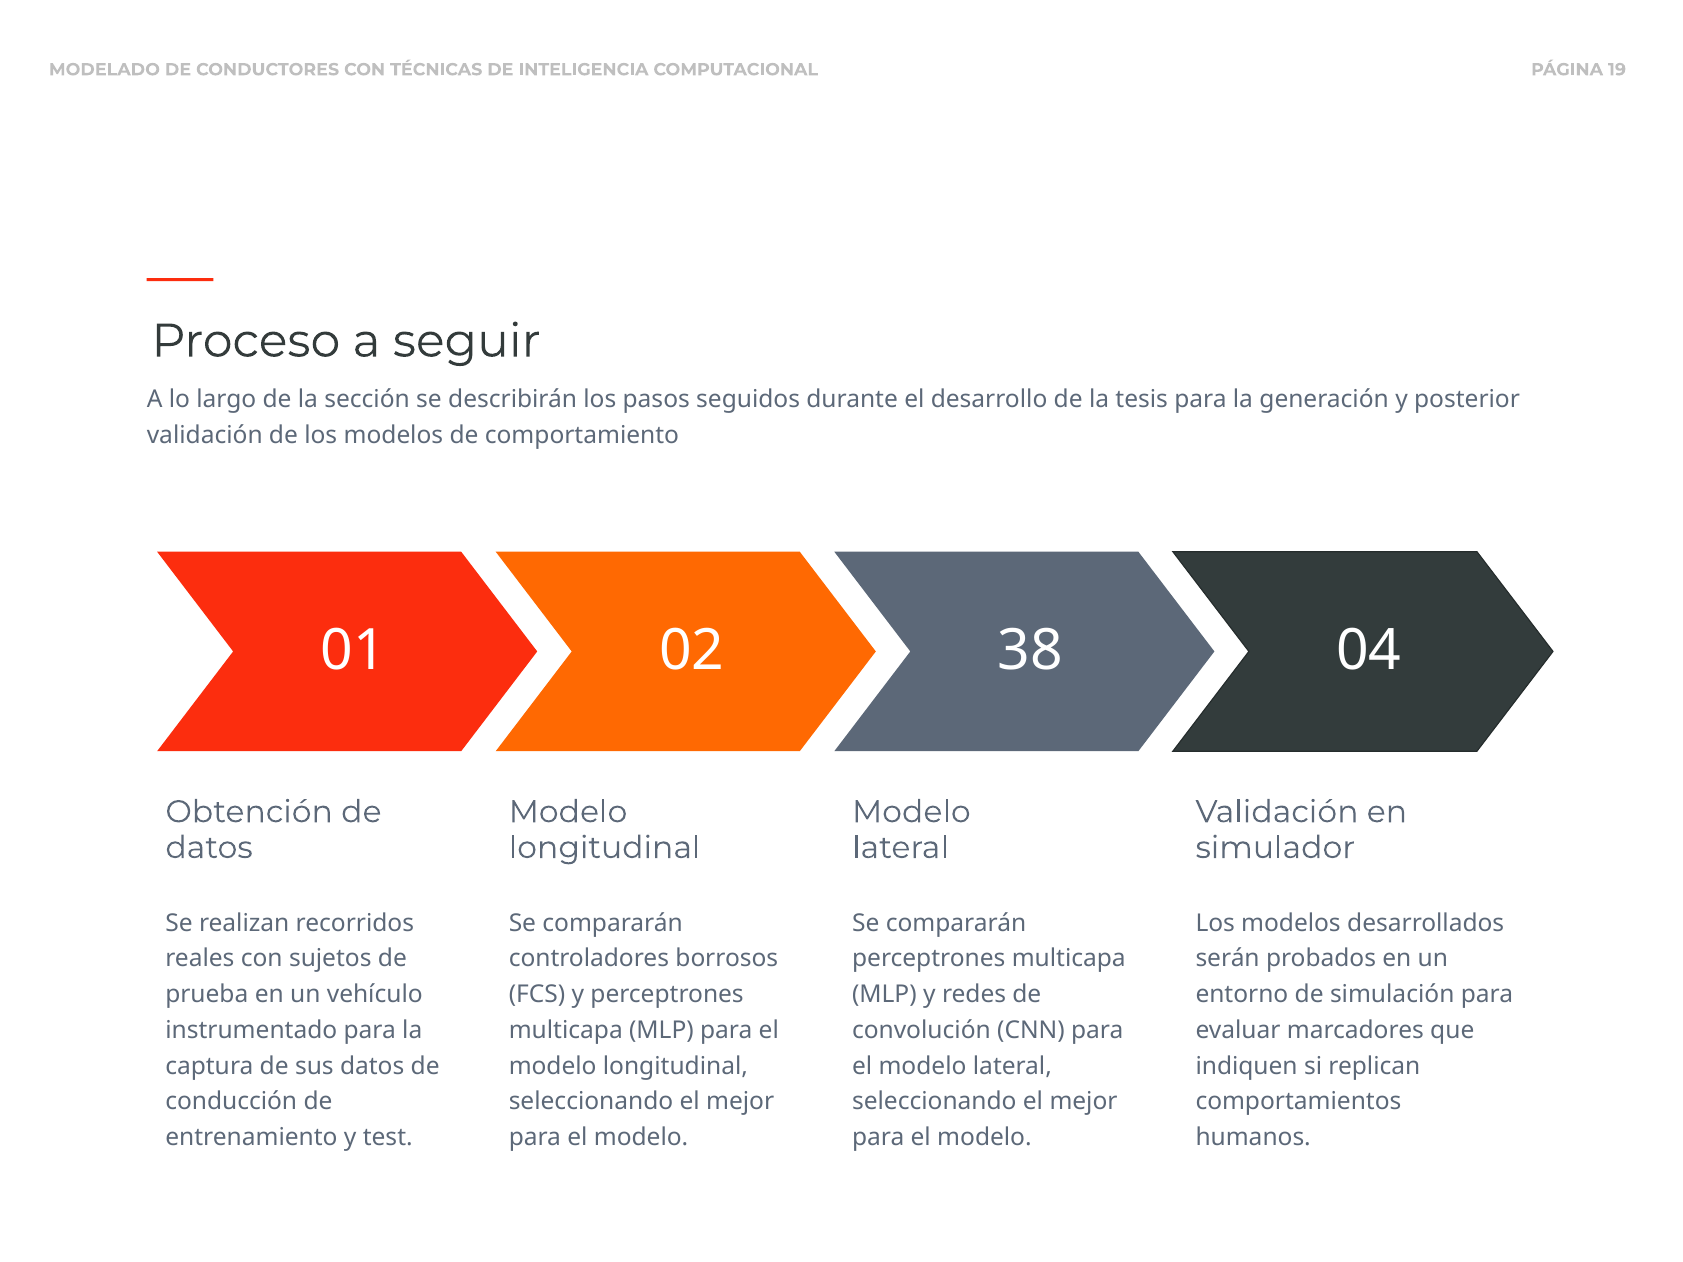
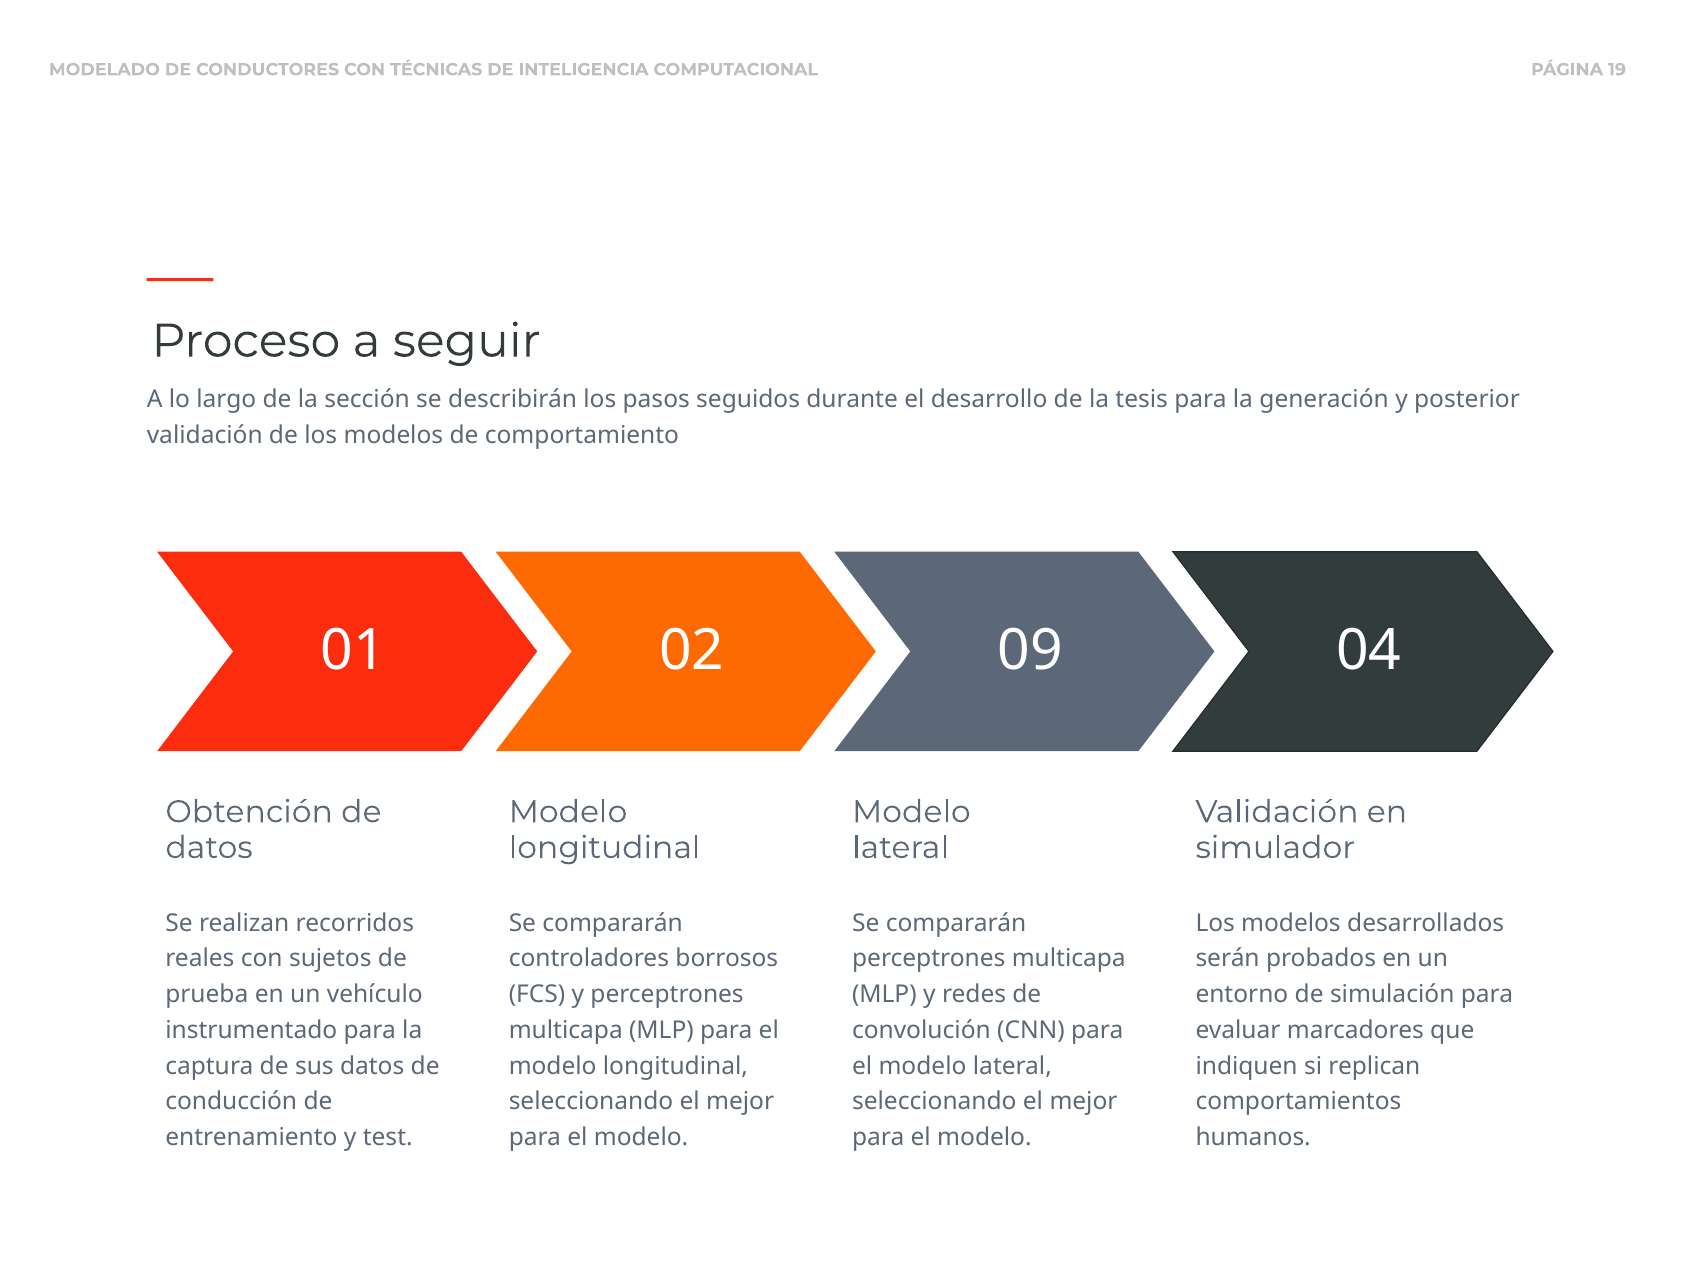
38: 38 -> 09 (1030, 651)
